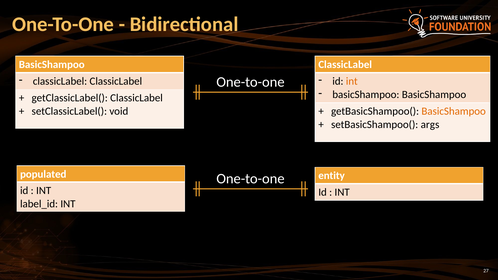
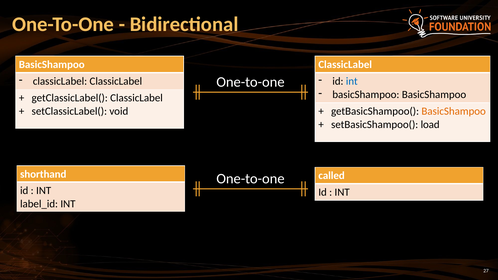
int colour: orange -> blue (352, 81)
args: args -> load (430, 125)
populated: populated -> shorthand (43, 174)
entity: entity -> called (332, 176)
